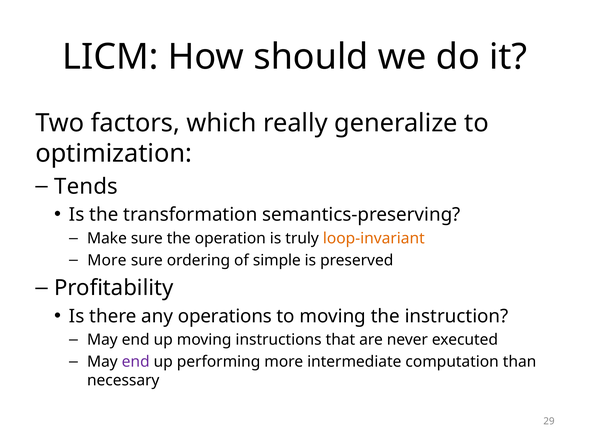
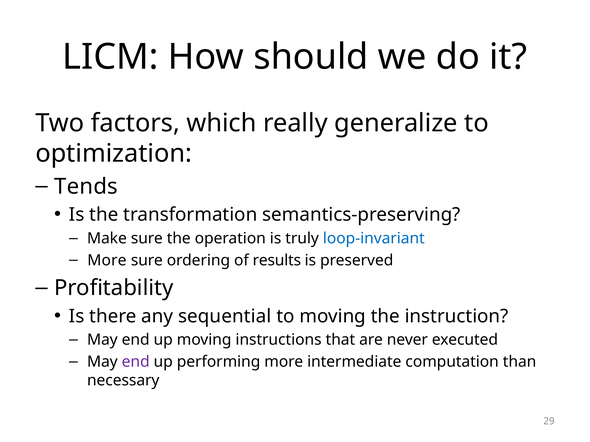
loop-invariant colour: orange -> blue (374, 239)
simple: simple -> results (277, 261)
operations: operations -> sequential (225, 317)
